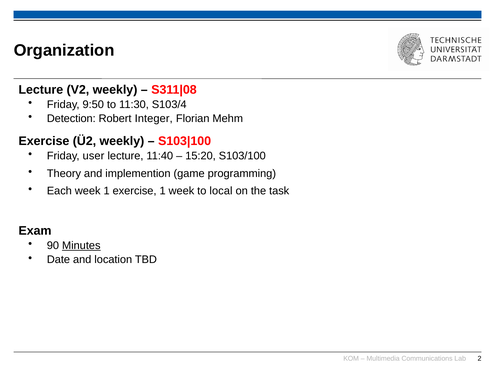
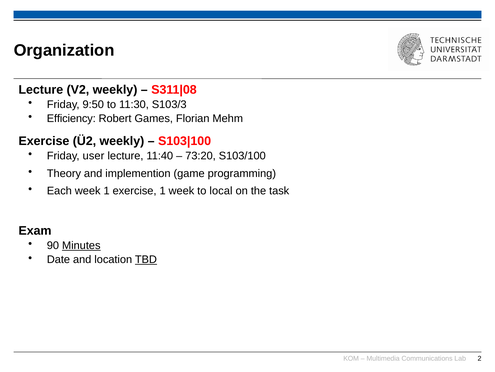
S103/4: S103/4 -> S103/3 (169, 104)
Detection: Detection -> Efficiency (71, 118)
Integer: Integer -> Games (154, 118)
15:20: 15:20 -> 73:20 (201, 156)
TBD underline: none -> present (146, 259)
